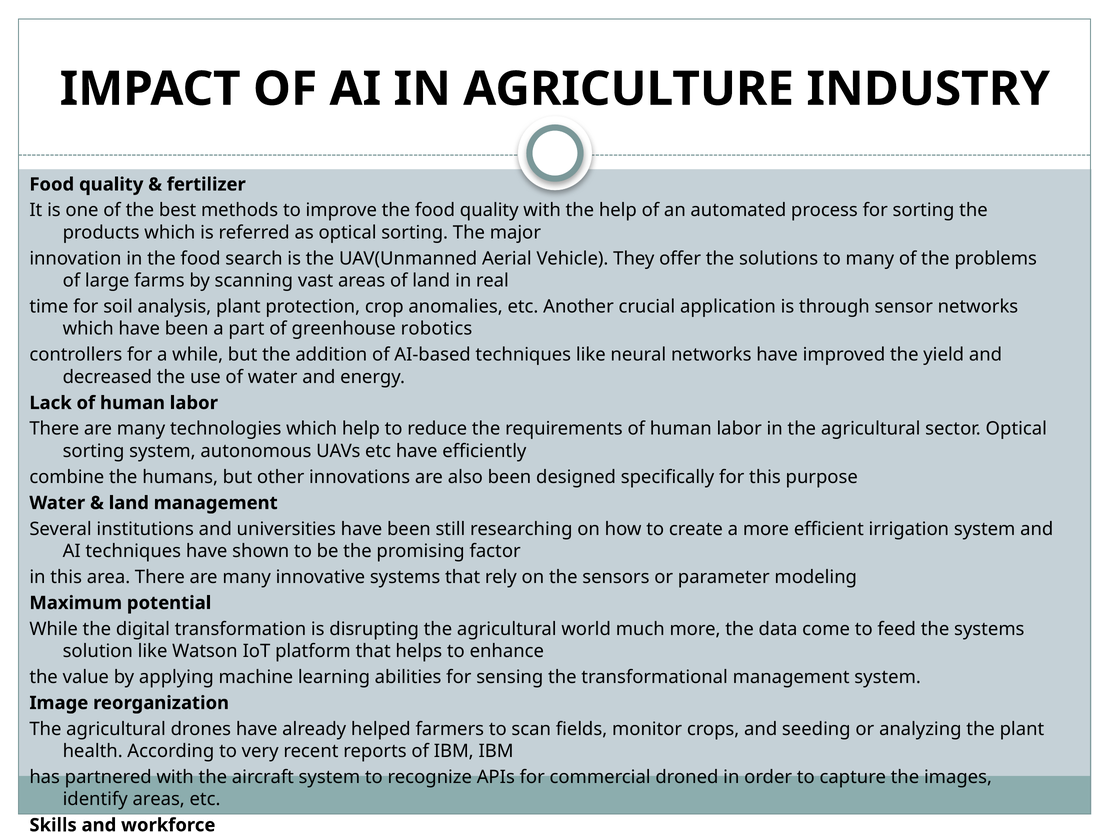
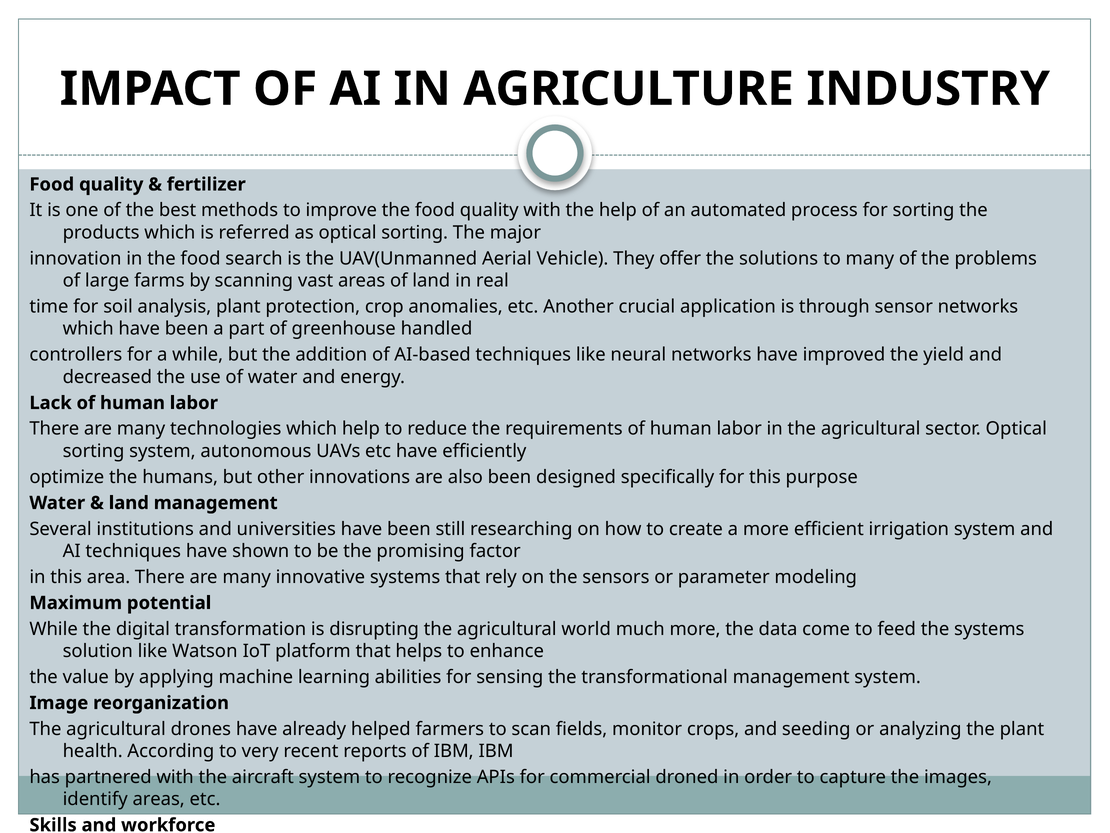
robotics: robotics -> handled (437, 329)
combine: combine -> optimize (67, 477)
